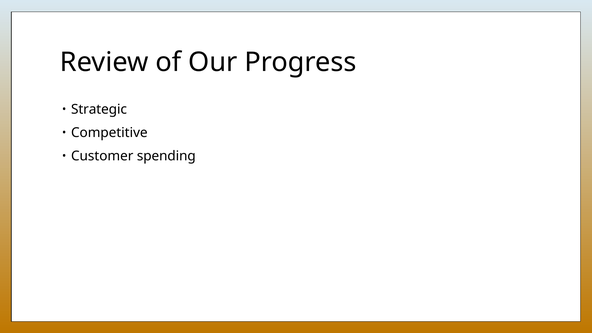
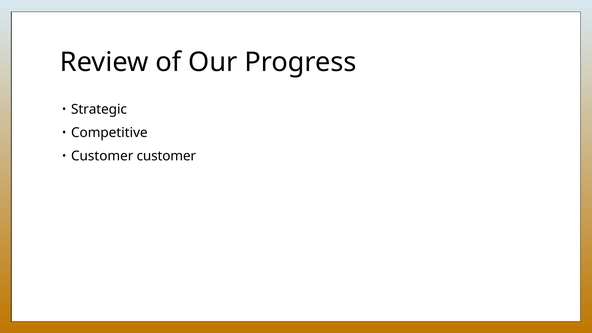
Customer spending: spending -> customer (166, 156)
